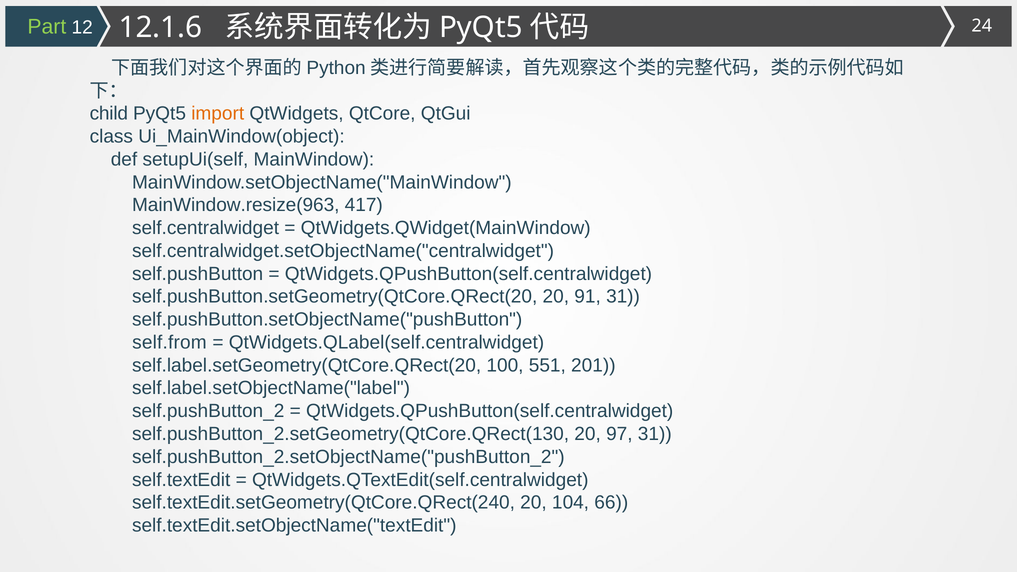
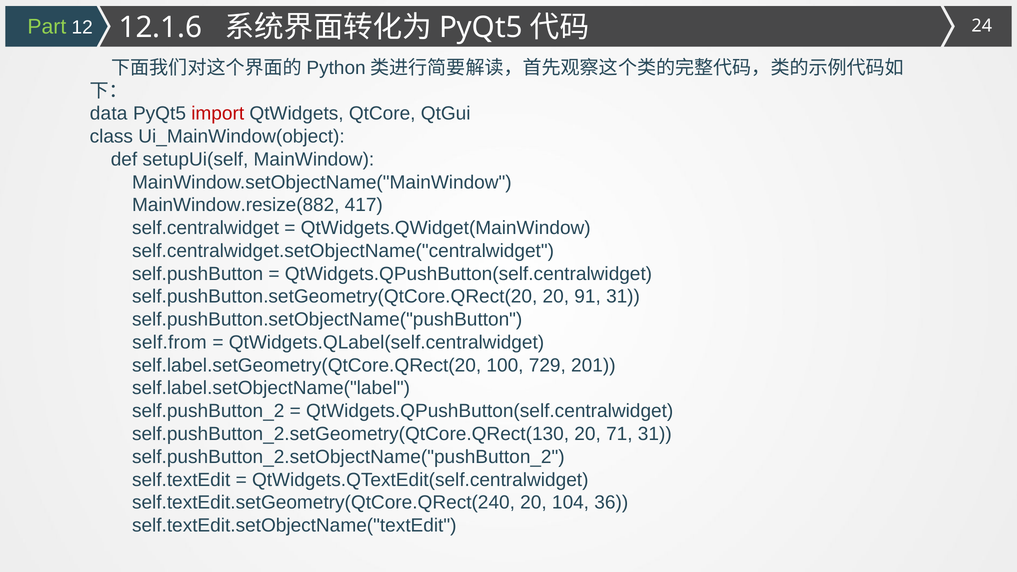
child: child -> data (109, 114)
import colour: orange -> red (218, 114)
MainWindow.resize(963: MainWindow.resize(963 -> MainWindow.resize(882 (236, 205)
551: 551 -> 729 (547, 365)
97: 97 -> 71 (619, 434)
66: 66 -> 36 (611, 502)
